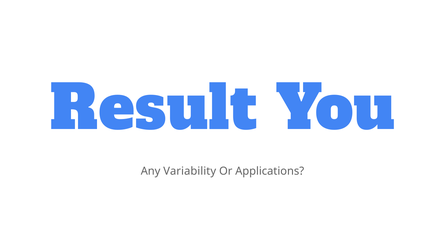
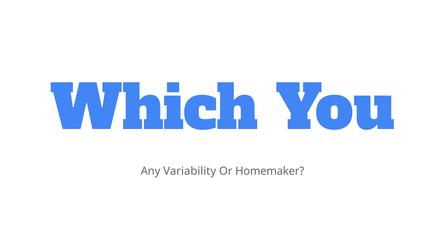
Result: Result -> Which (154, 109)
Applications: Applications -> Homemaker (270, 171)
